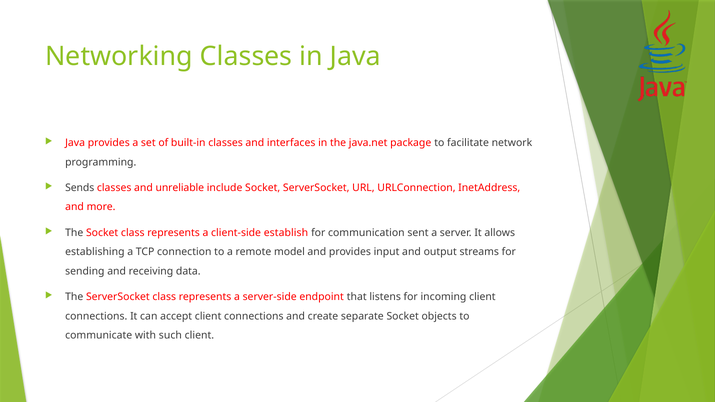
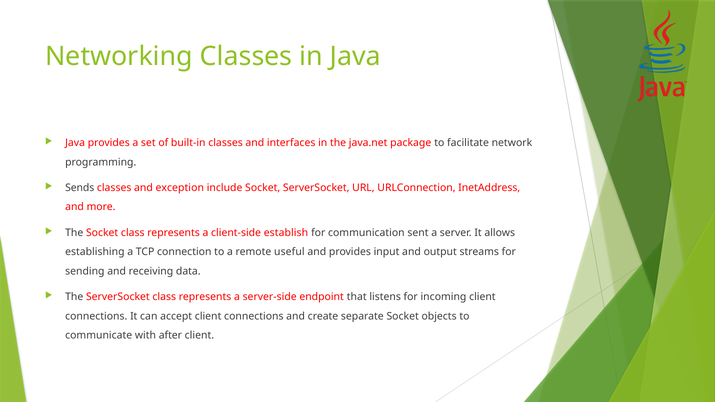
unreliable: unreliable -> exception (180, 188)
model: model -> useful (289, 252)
such: such -> after (170, 335)
